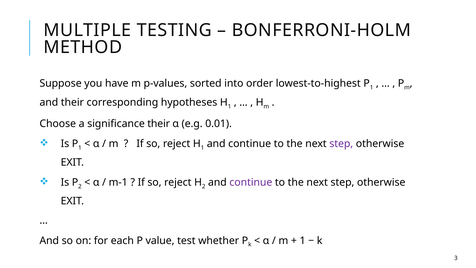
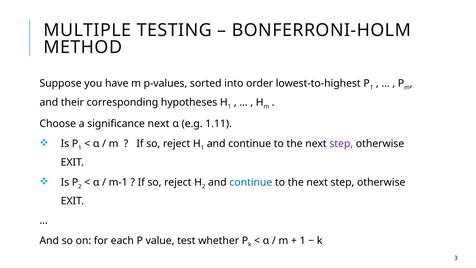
significance their: their -> next (159, 124)
0.01: 0.01 -> 1.11 (219, 124)
continue colour: purple -> blue (251, 182)
